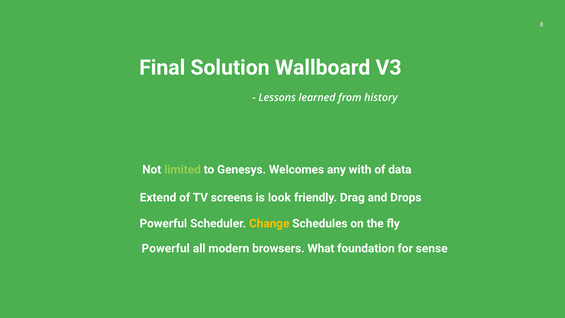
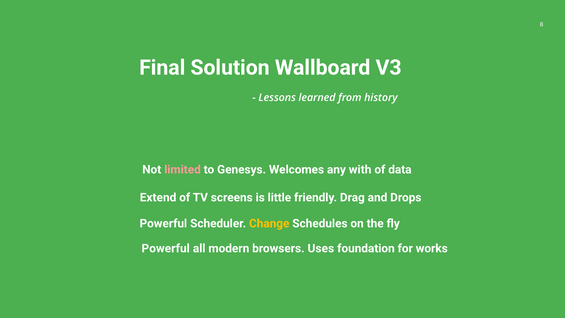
limited colour: light green -> pink (182, 169)
look: look -> little (279, 197)
What: What -> Uses (321, 248)
sense: sense -> works (432, 248)
